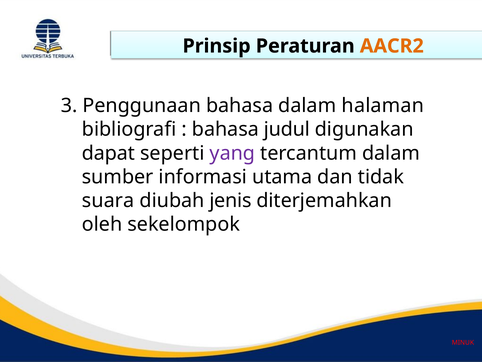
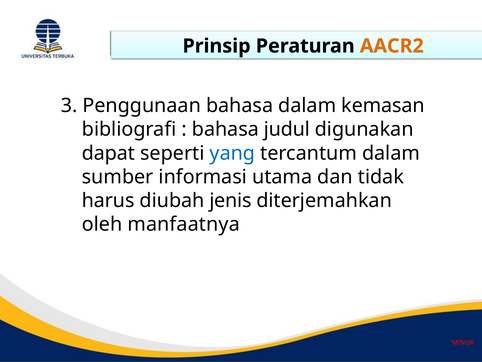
halaman: halaman -> kemasan (383, 106)
yang colour: purple -> blue (232, 153)
suara: suara -> harus (108, 200)
sekelompok: sekelompok -> manfaatnya (184, 224)
